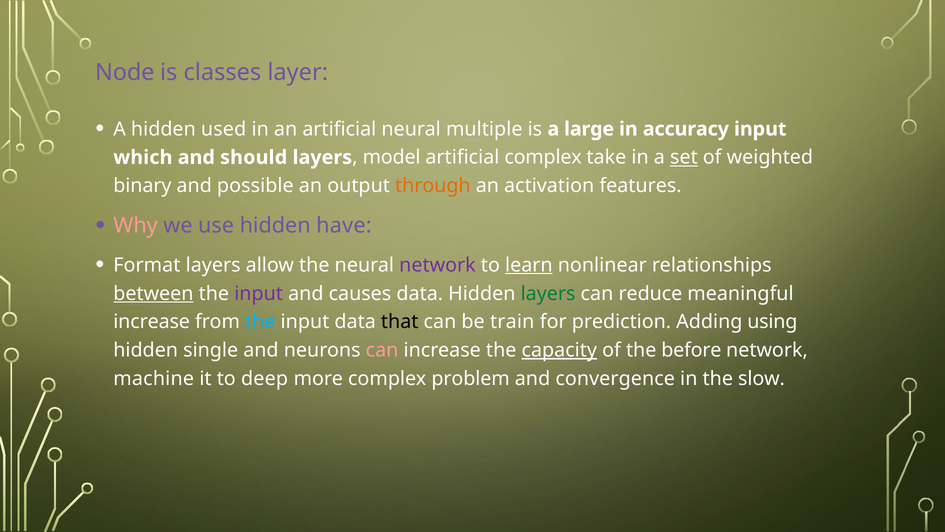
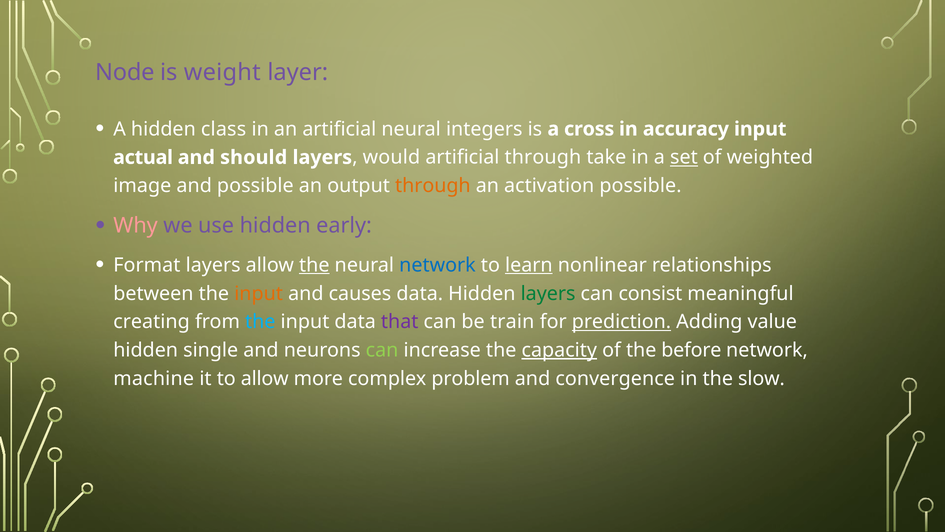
classes: classes -> weight (222, 72)
used: used -> class (224, 129)
multiple: multiple -> integers (484, 129)
large: large -> cross (589, 129)
which: which -> actual (143, 157)
model: model -> would (391, 157)
artificial complex: complex -> through (543, 157)
binary: binary -> image (142, 186)
activation features: features -> possible (640, 186)
have: have -> early (344, 226)
the underline: none -> present (314, 265)
network colour: purple -> blue (437, 265)
between underline: present -> none (153, 293)
input colour: purple -> orange (259, 293)
reduce: reduce -> consist (650, 293)
increase: increase -> creating (152, 322)
that colour: black -> purple (400, 322)
prediction underline: none -> present (621, 322)
using: using -> value (772, 322)
can colour: pink -> light green (382, 350)
to deep: deep -> allow (265, 378)
